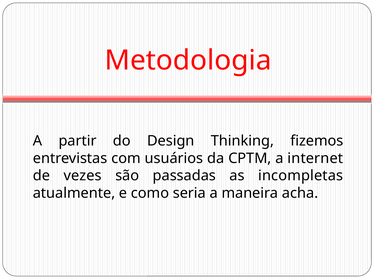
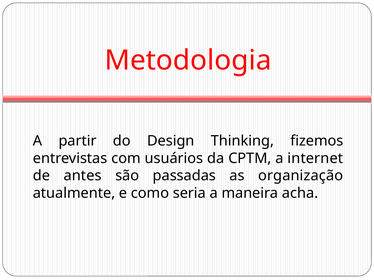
vezes: vezes -> antes (83, 176)
incompletas: incompletas -> organização (301, 176)
